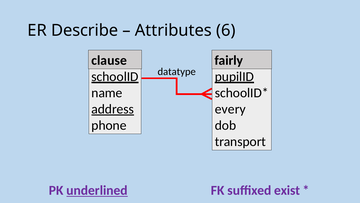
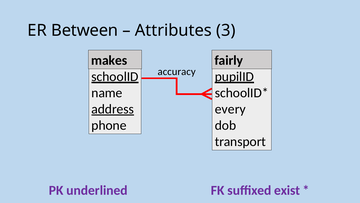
Describe: Describe -> Between (85, 30)
6: 6 -> 3 (226, 30)
clause: clause -> makes (109, 60)
datatype: datatype -> accuracy (177, 72)
underlined underline: present -> none (97, 190)
